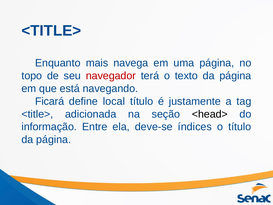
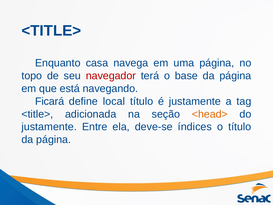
mais: mais -> casa (97, 63)
texto: texto -> base (186, 76)
<head> colour: black -> orange (210, 114)
informação: informação -> justamente (49, 127)
